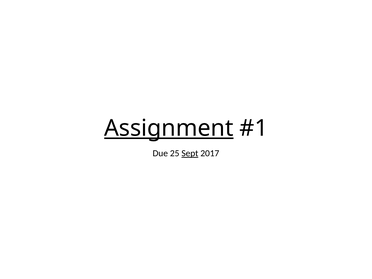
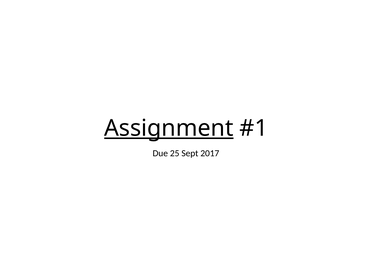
Sept underline: present -> none (190, 153)
